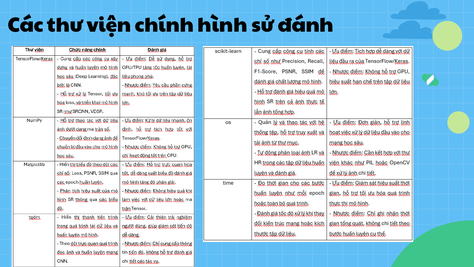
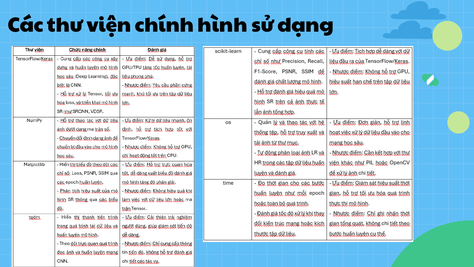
đánh: đánh -> dạng (306, 25)
